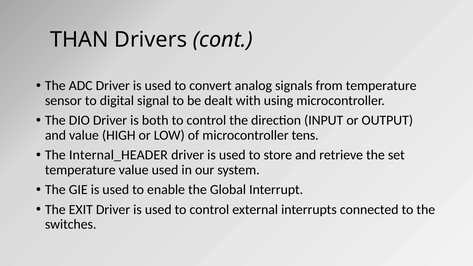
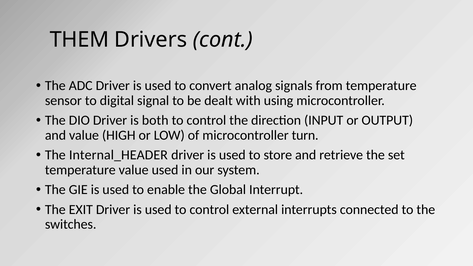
THAN: THAN -> THEM (79, 40)
tens: tens -> turn (305, 135)
